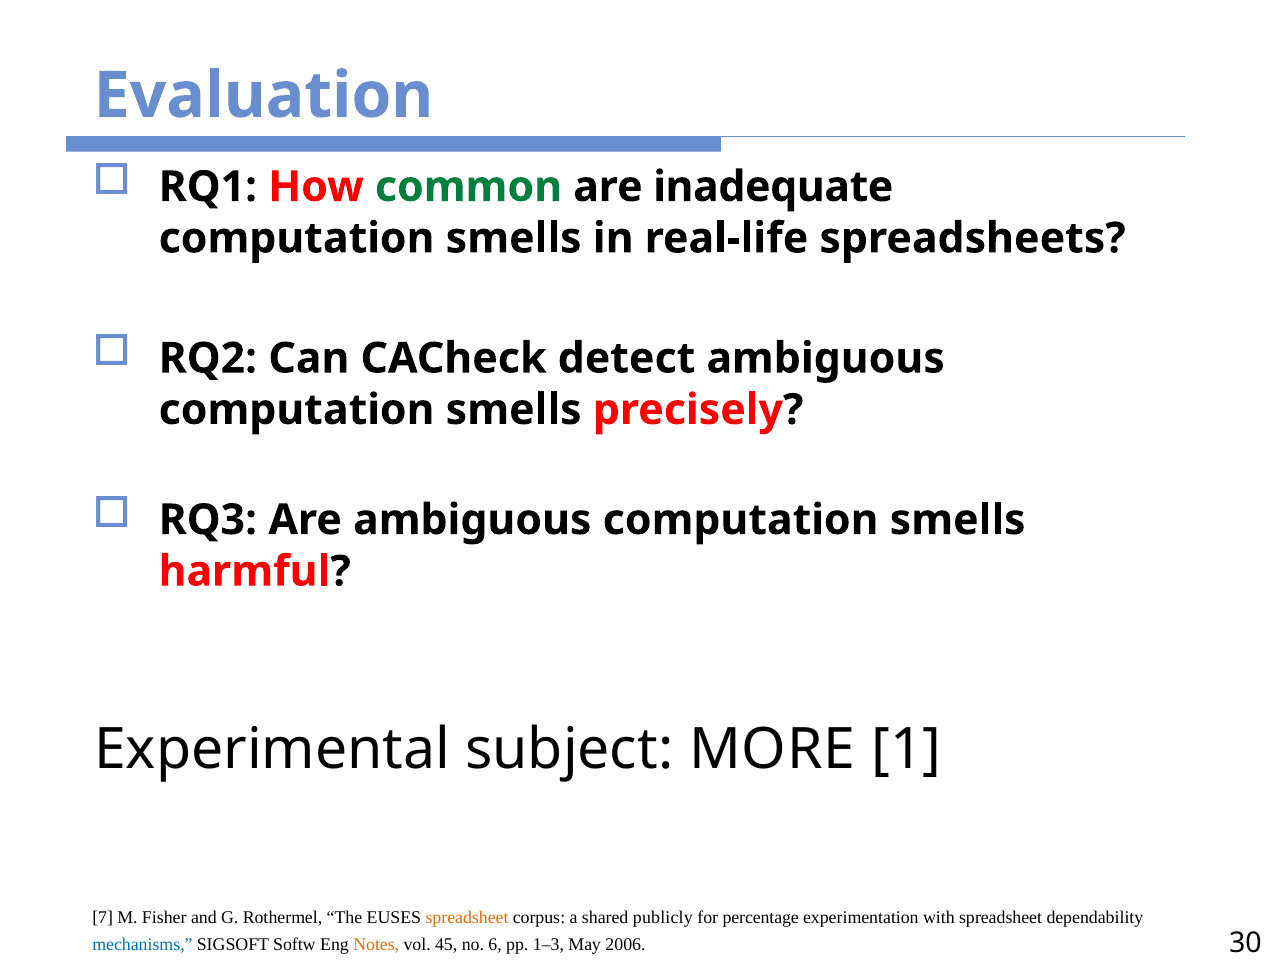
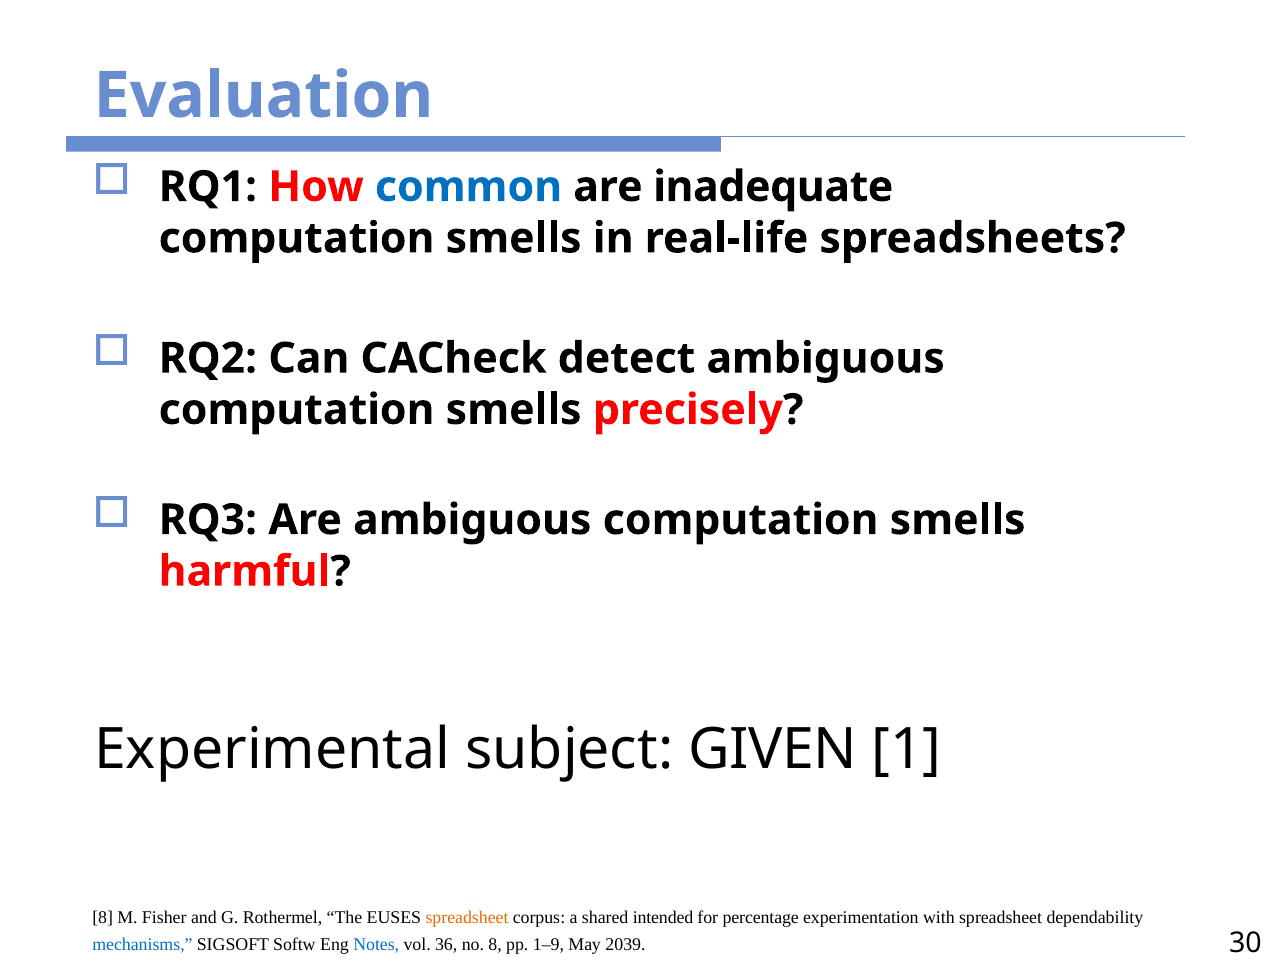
common colour: green -> blue (468, 187)
MORE: MORE -> GIVEN (773, 750)
7: 7 -> 8 (103, 917)
publicly: publicly -> intended (663, 917)
Notes colour: orange -> blue (376, 944)
45: 45 -> 36 (446, 944)
no 6: 6 -> 8 (495, 944)
1–3: 1–3 -> 1–9 (548, 944)
2006: 2006 -> 2039 (626, 944)
